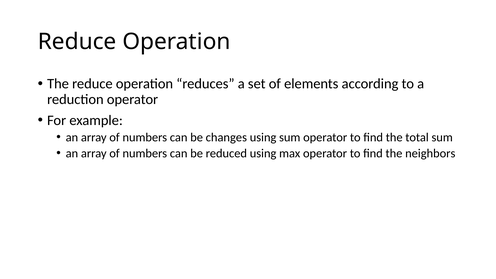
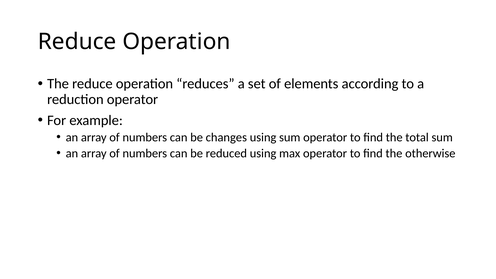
neighbors: neighbors -> otherwise (430, 153)
